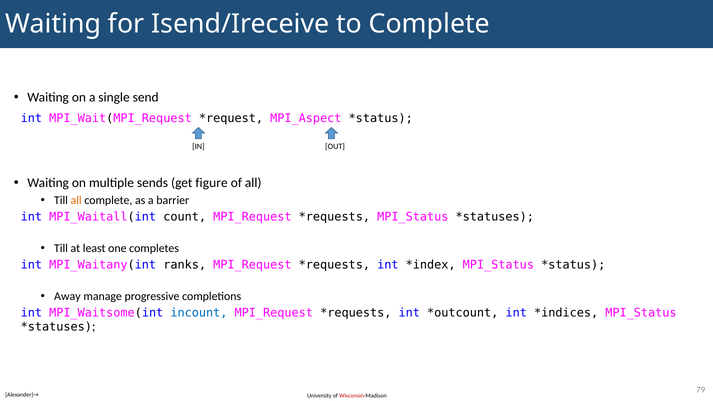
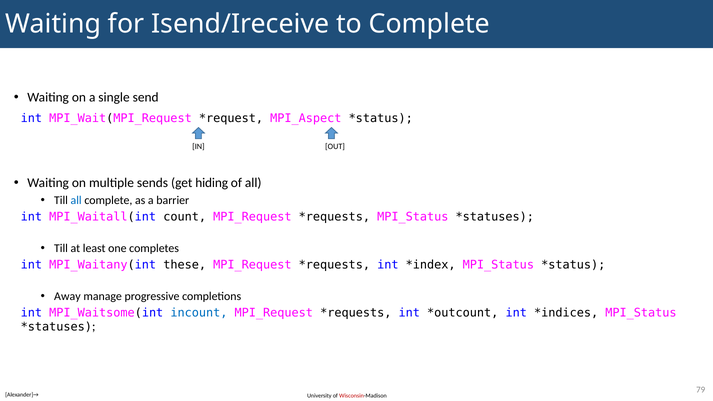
figure: figure -> hiding (212, 183)
all colour: orange -> blue (76, 200)
ranks: ranks -> these (185, 265)
